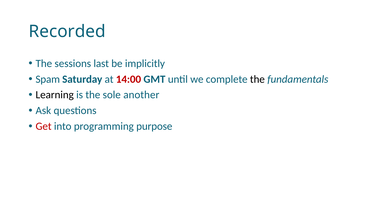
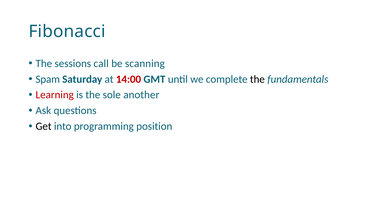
Recorded: Recorded -> Fibonacci (67, 32)
last: last -> call (101, 63)
implicitly: implicitly -> scanning (145, 63)
Learning colour: black -> red (55, 95)
Get colour: red -> black (44, 126)
purpose: purpose -> position (154, 126)
